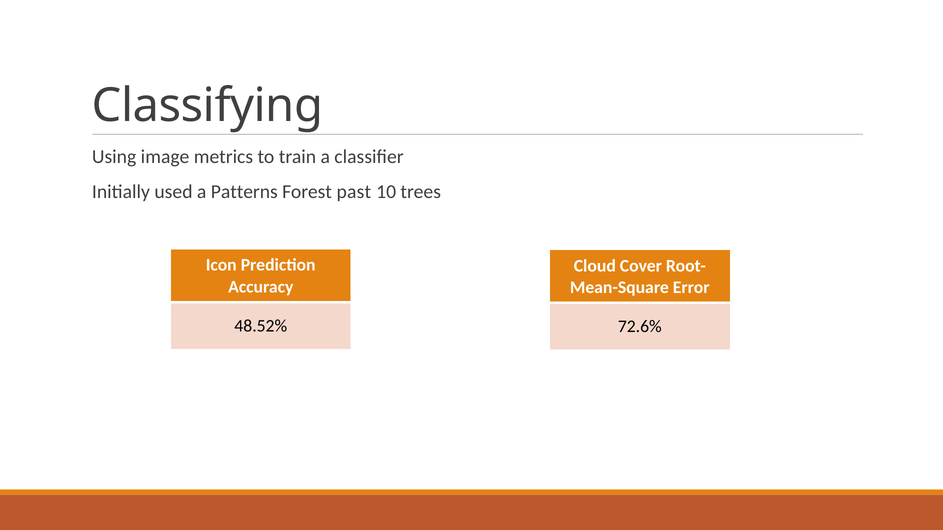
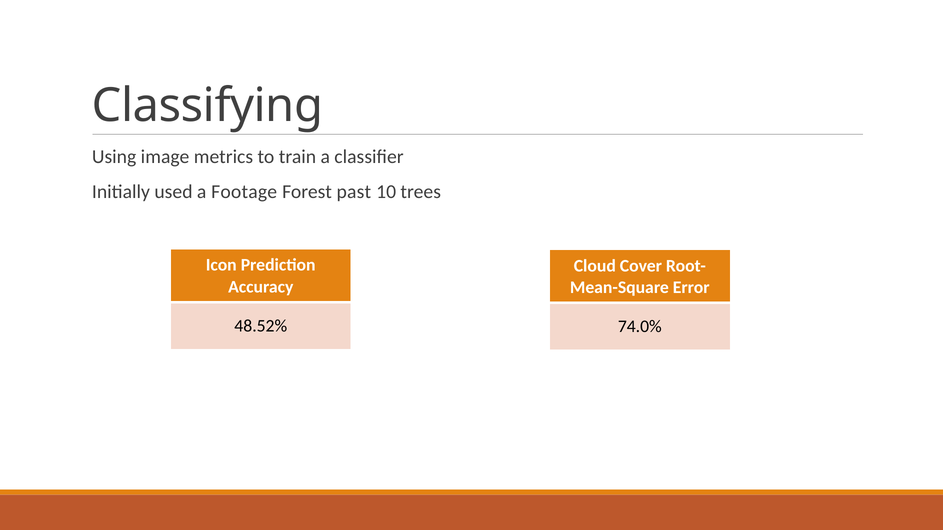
Patterns: Patterns -> Footage (244, 192)
72.6%: 72.6% -> 74.0% (640, 327)
